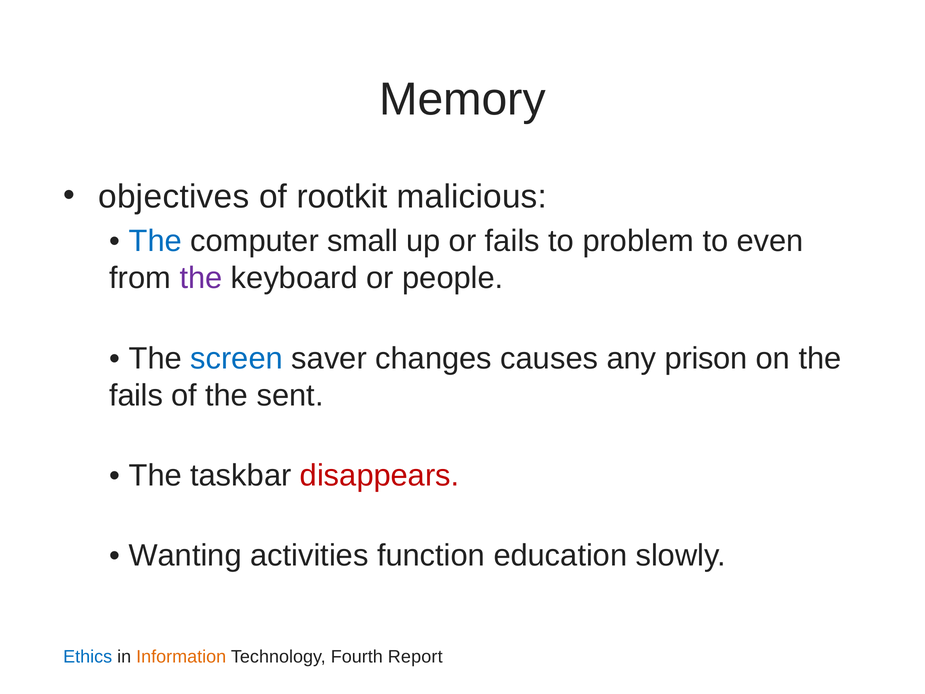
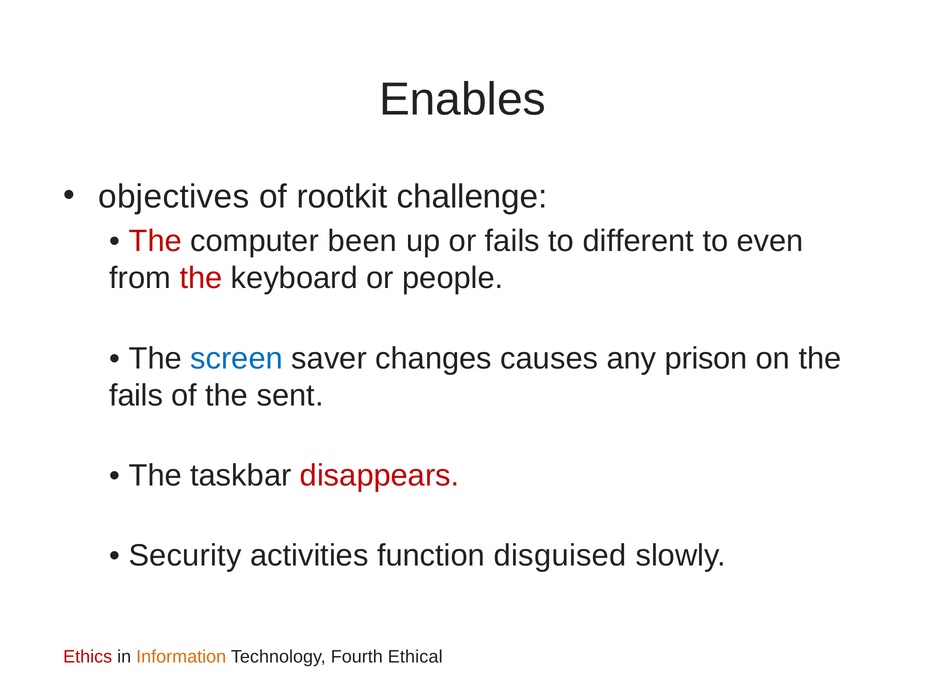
Memory: Memory -> Enables (462, 100)
malicious: malicious -> challenge (472, 197)
The colour: blue -> red (155, 241)
small: small -> been (362, 241)
problem: problem -> different (638, 241)
the colour: purple -> red (201, 278)
Wanting: Wanting -> Security (185, 556)
education: education -> disguised (560, 556)
Ethics colour: blue -> red (88, 656)
Report: Report -> Ethical (415, 656)
